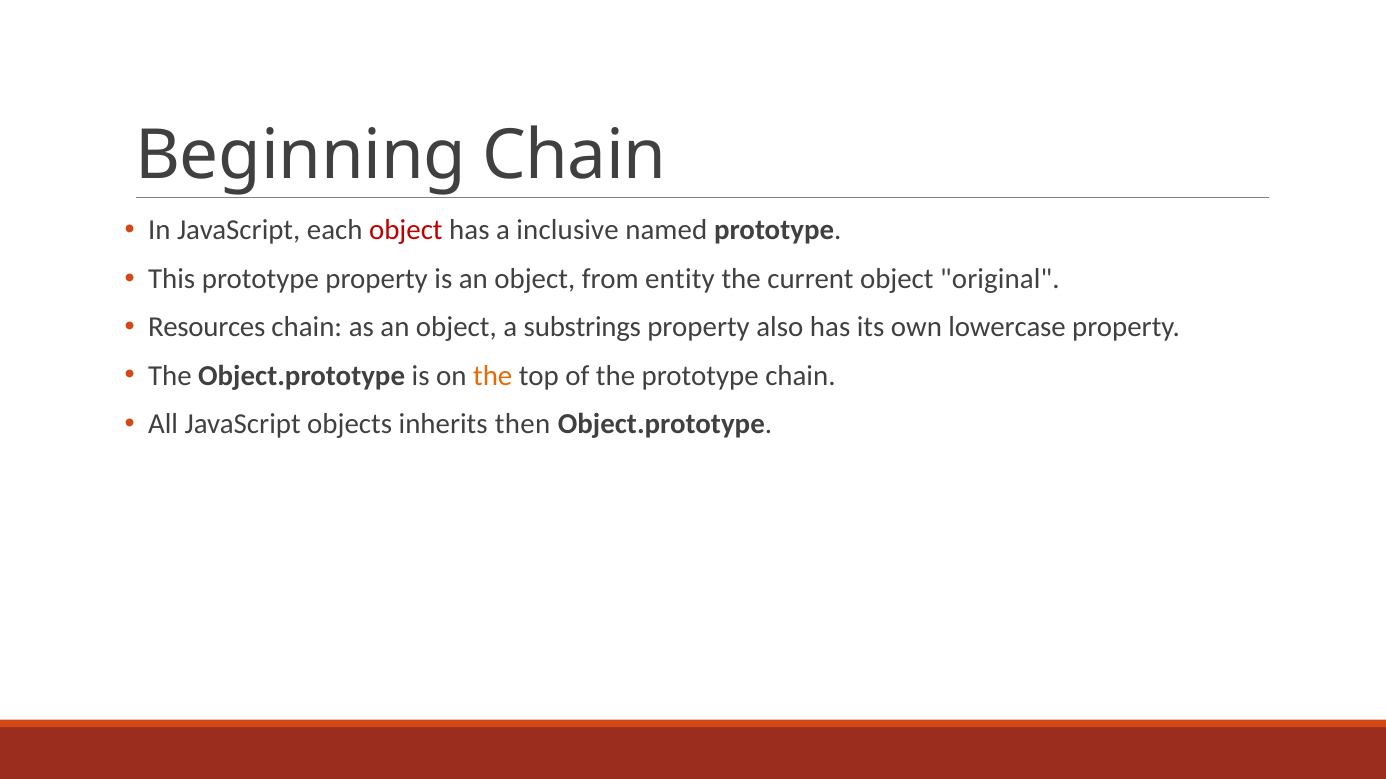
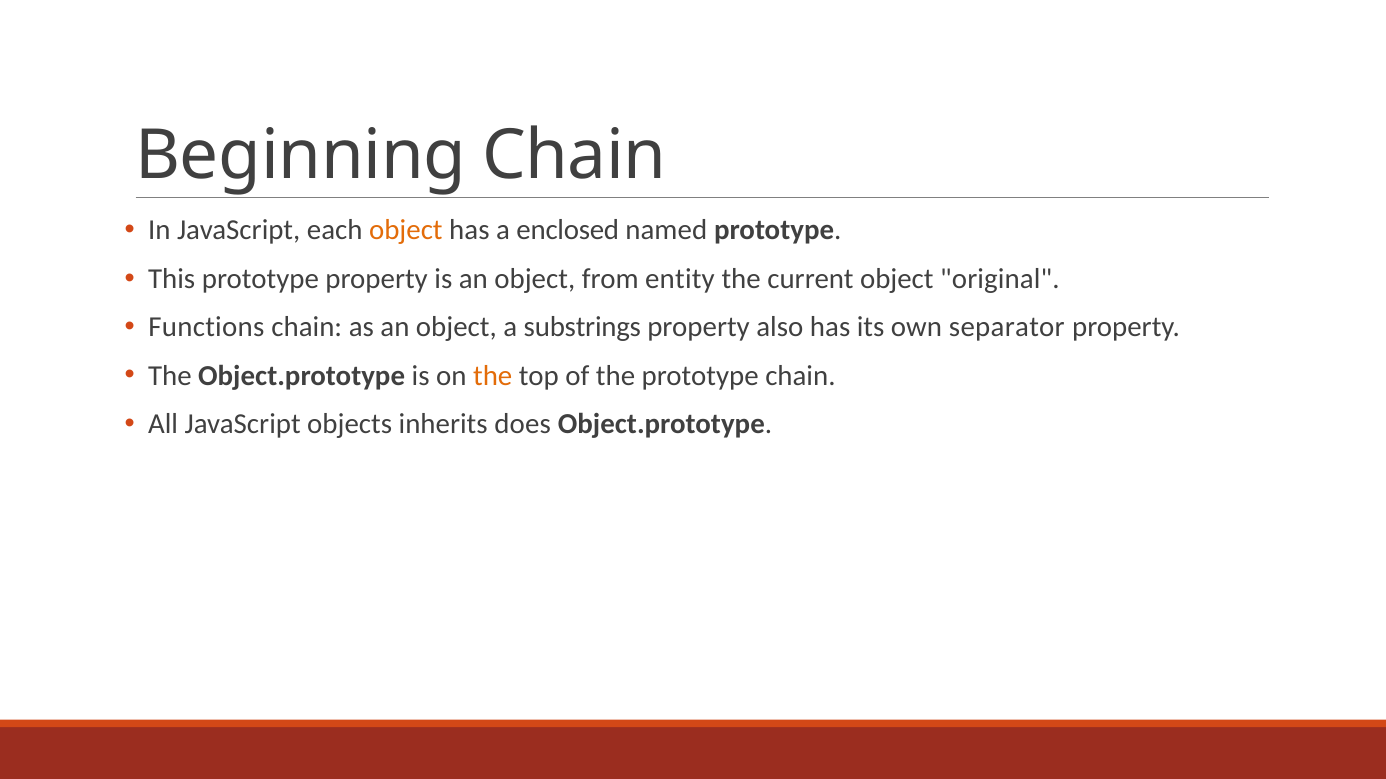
object colour: red -> orange (406, 230)
inclusive: inclusive -> enclosed (568, 230)
Resources: Resources -> Functions (206, 327)
lowercase: lowercase -> separator (1007, 327)
then: then -> does (523, 424)
